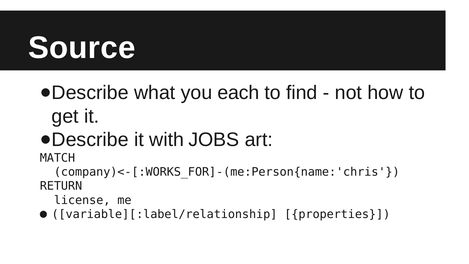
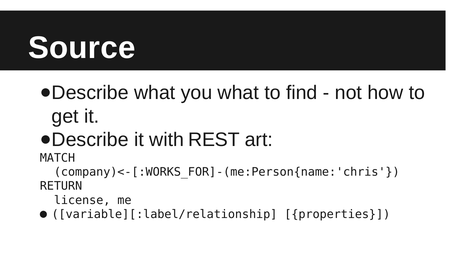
you each: each -> what (238, 93)
JOBS: JOBS -> REST (214, 140)
